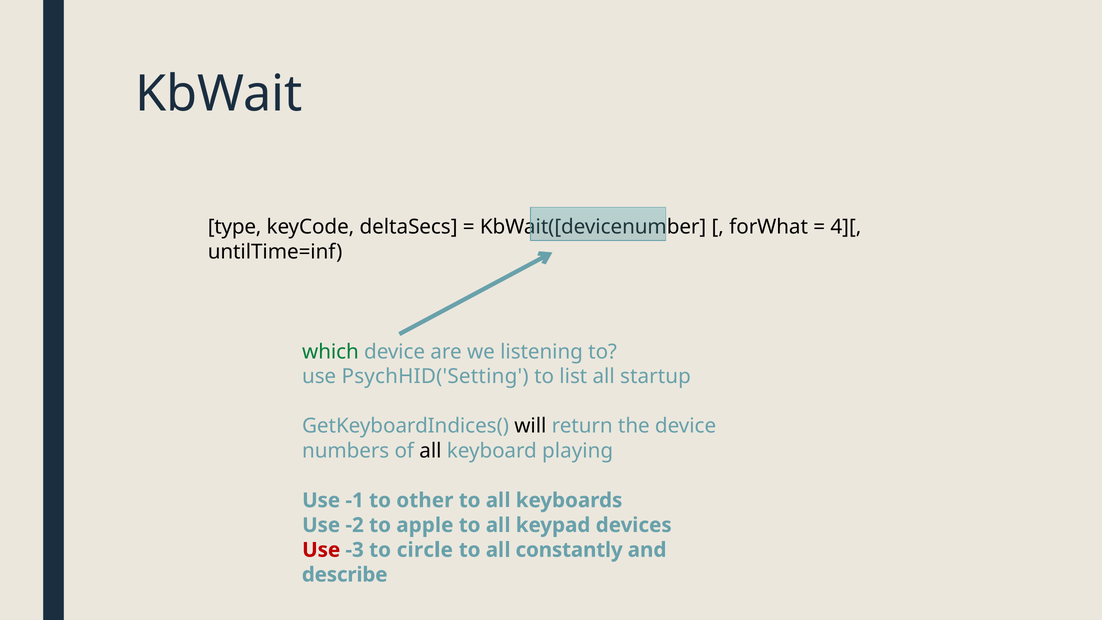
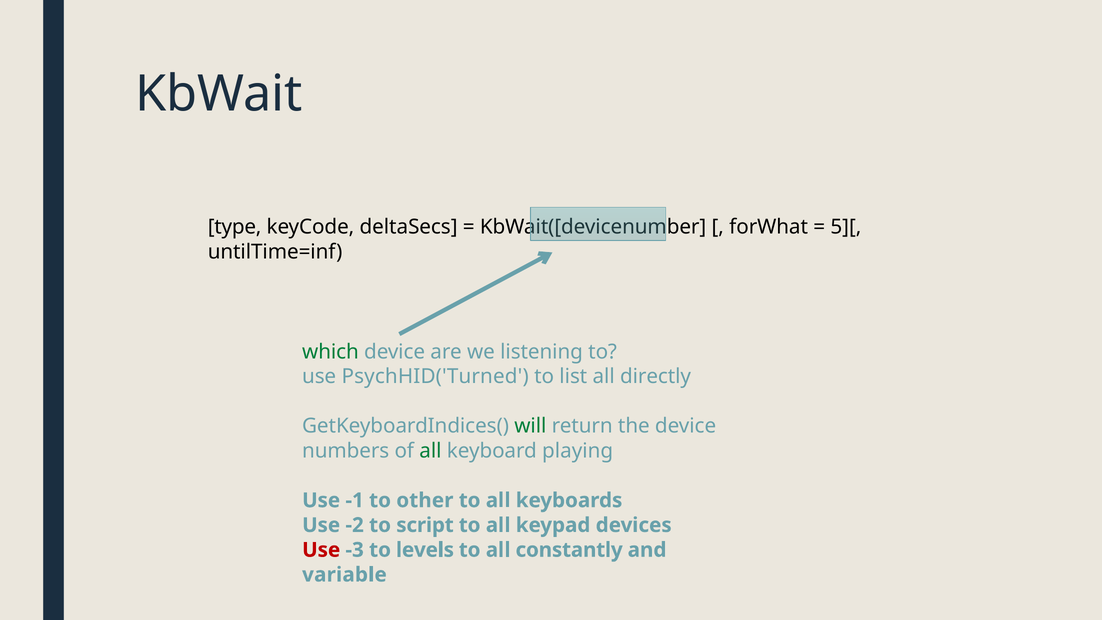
4][: 4][ -> 5][ (846, 227)
PsychHID('Setting: PsychHID('Setting -> PsychHID('Turned (435, 376)
startup: startup -> directly (656, 376)
will colour: black -> green (530, 426)
all colour: black -> green (430, 451)
apple: apple -> script (425, 525)
circle: circle -> levels (425, 550)
describe: describe -> variable (344, 575)
